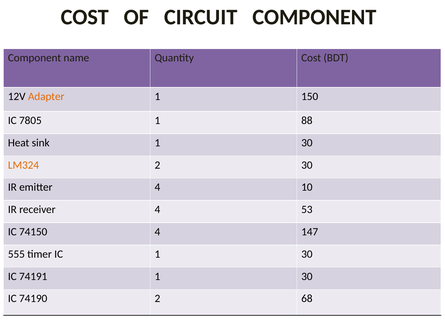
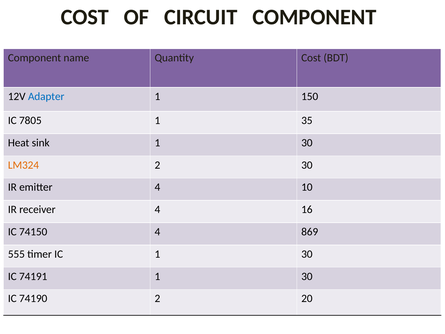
Adapter colour: orange -> blue (46, 96)
88: 88 -> 35 (307, 120)
53: 53 -> 16 (307, 209)
147: 147 -> 869 (310, 232)
68: 68 -> 20 (307, 298)
